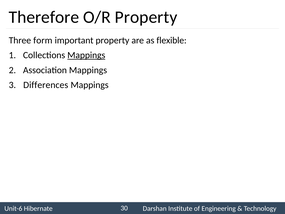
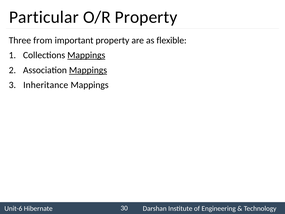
Therefore: Therefore -> Particular (44, 17)
form: form -> from (43, 40)
Mappings underline: none -> present (88, 70)
Differences: Differences -> Inheritance (46, 85)
